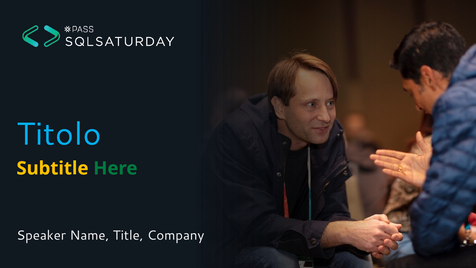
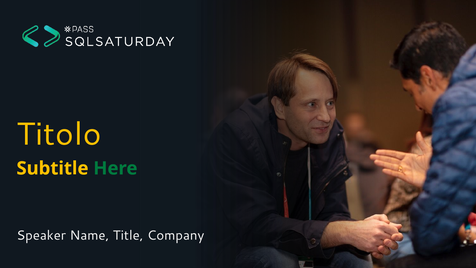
Titolo colour: light blue -> yellow (59, 134)
